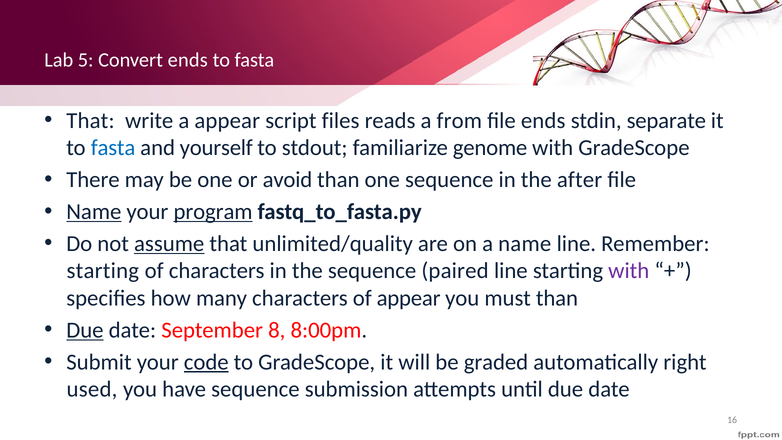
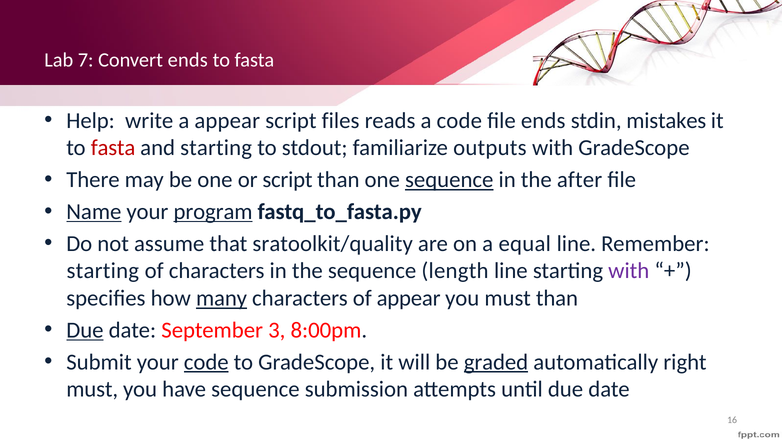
5: 5 -> 7 (86, 60)
That: That -> Help (91, 121)
a from: from -> code (459, 121)
separate: separate -> mistakes (666, 121)
fasta colour: blue -> red (113, 148)
and yourself: yourself -> starting (216, 148)
genome: genome -> outputs (490, 148)
or avoid: avoid -> script (287, 180)
sequence underline: none -> present (449, 180)
assume underline: present -> none (169, 244)
unlimited/quality: unlimited/quality -> sratoolkit/quality (333, 244)
a name: name -> equal (525, 244)
paired: paired -> length (455, 271)
many underline: none -> present (222, 298)
8: 8 -> 3 (277, 330)
graded underline: none -> present (496, 362)
used: used -> must (92, 389)
